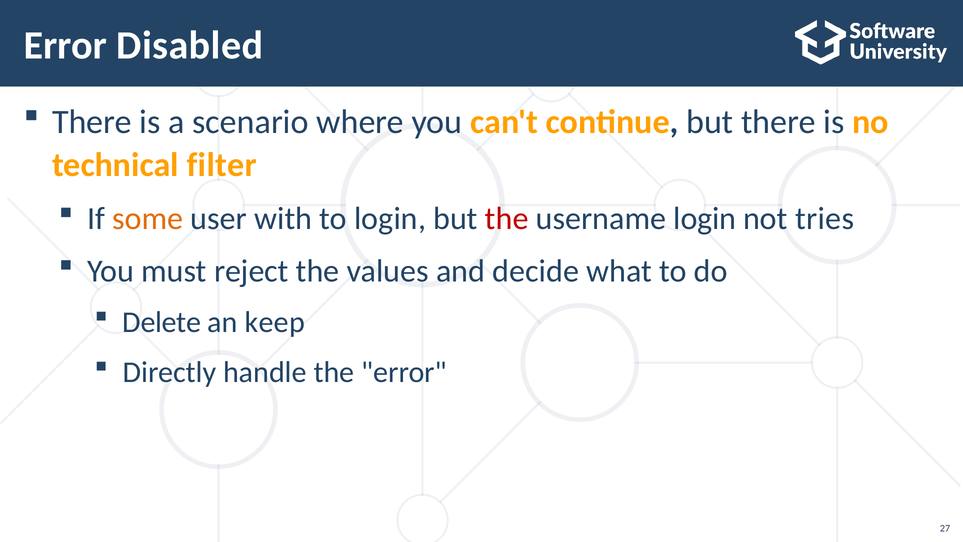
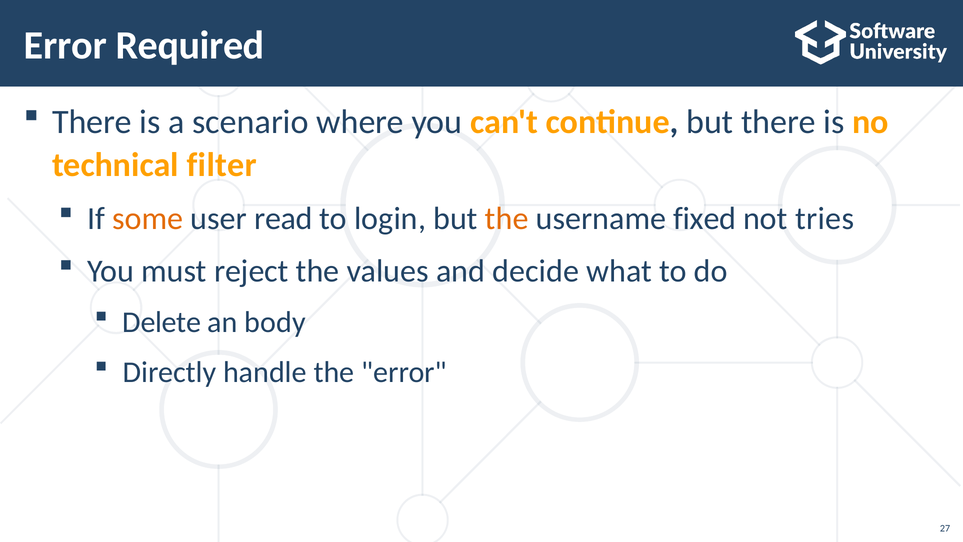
Disabled: Disabled -> Required (190, 46)
with: with -> read (283, 219)
the colour: red -> orange (507, 219)
username login: login -> fixed (705, 219)
keep: keep -> body (275, 322)
